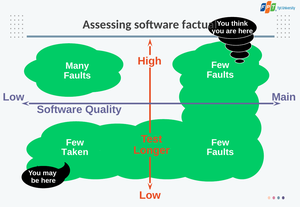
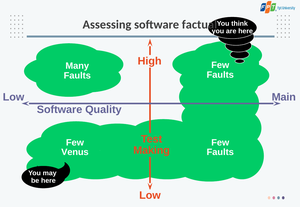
Longer: Longer -> Making (152, 151)
Taken: Taken -> Venus (75, 153)
